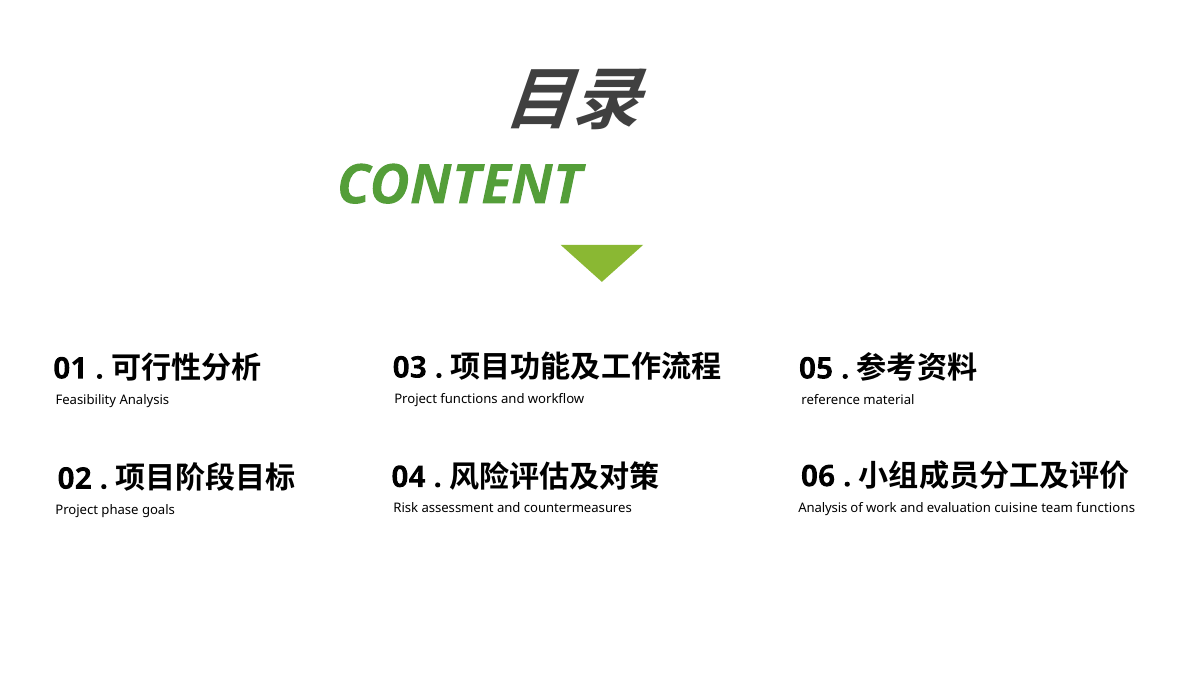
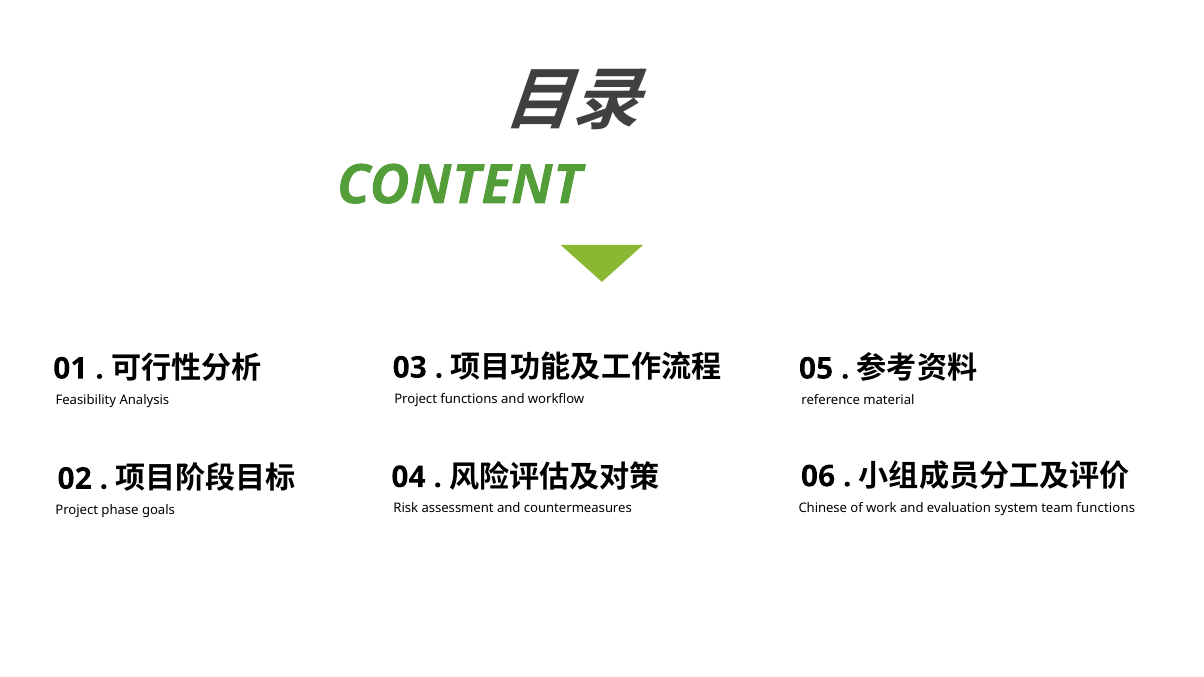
Analysis: Analysis -> Chinese (823, 508)
cuisine: cuisine -> system (1016, 508)
